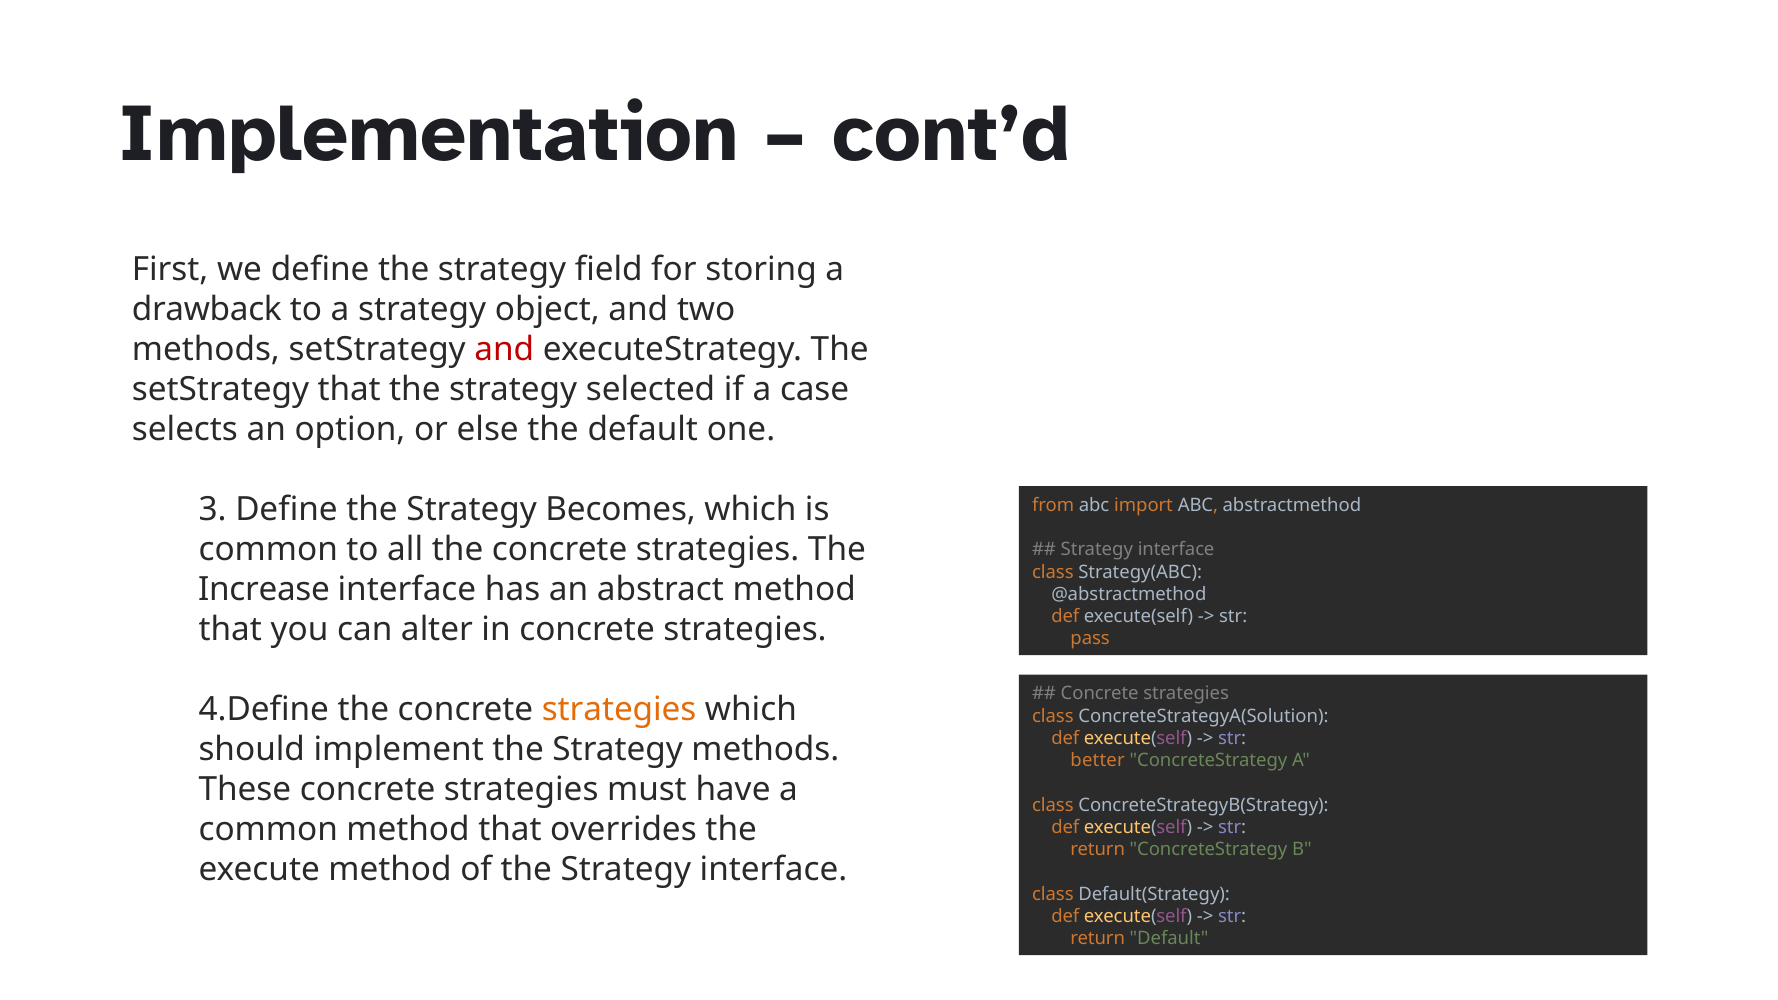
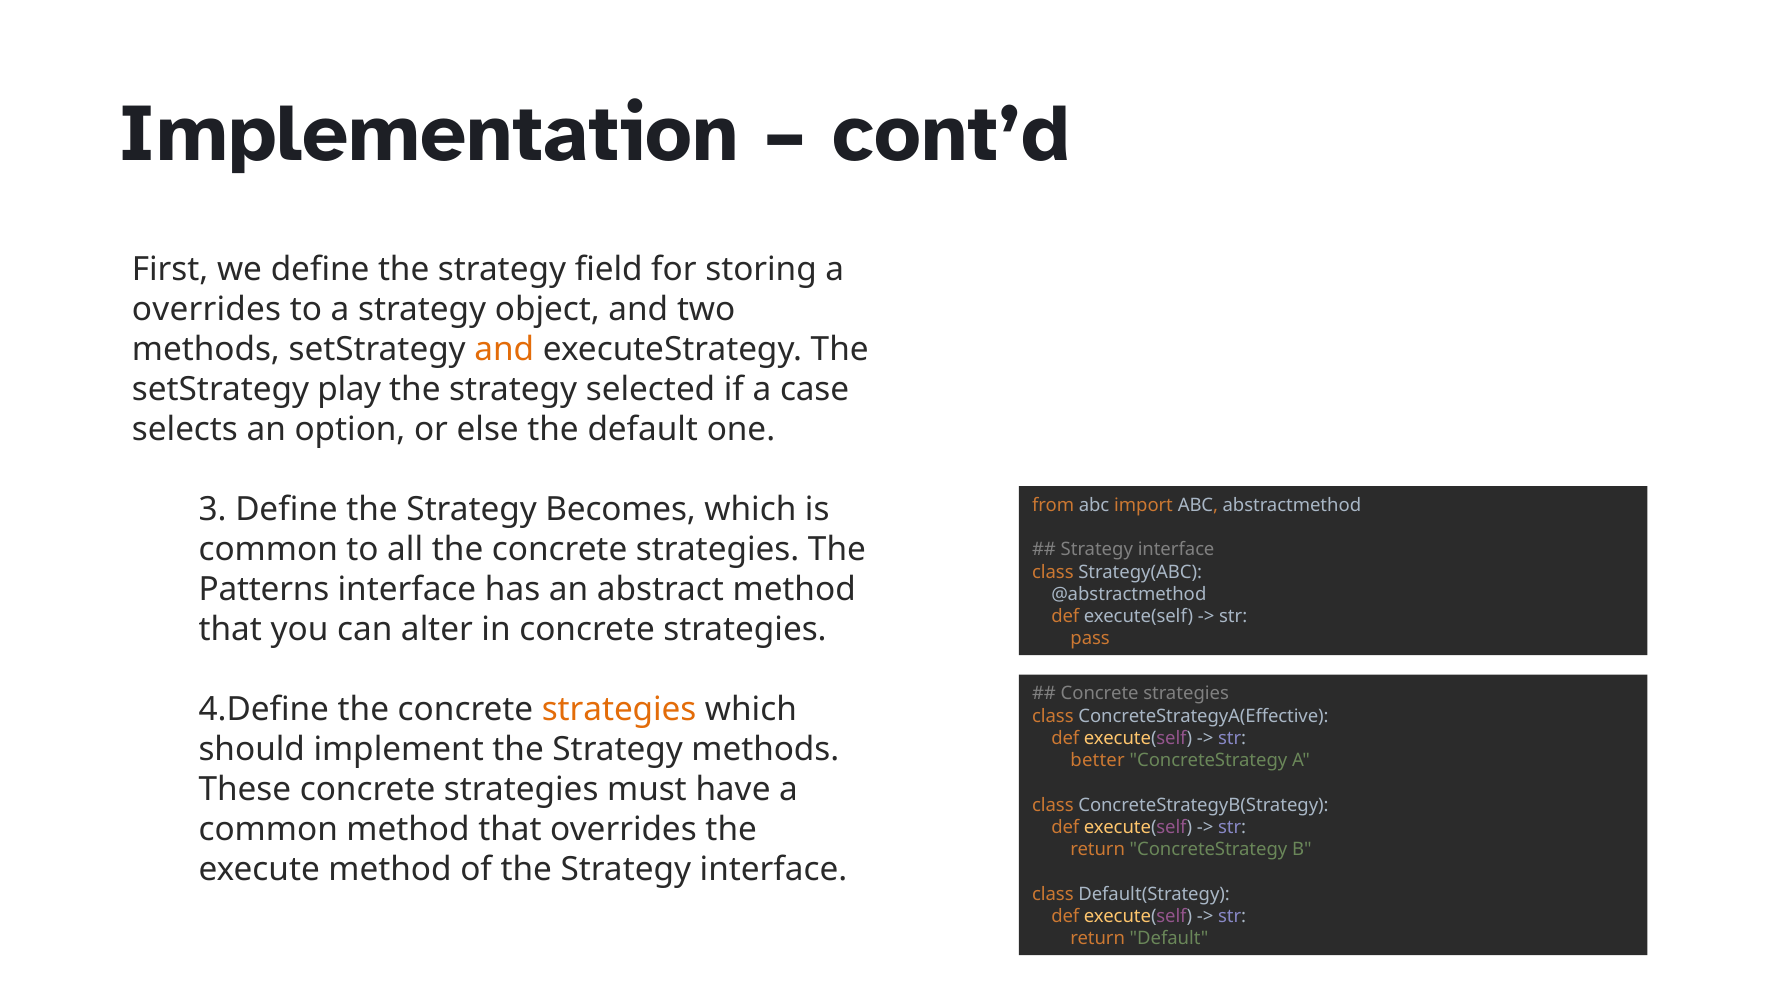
drawback: drawback -> overrides (207, 310)
and colour: red -> orange (504, 350)
setStrategy that: that -> play (349, 390)
Increase: Increase -> Patterns (264, 590)
ConcreteStrategyA(Solution: ConcreteStrategyA(Solution -> ConcreteStrategyA(Effective (1204, 716)
